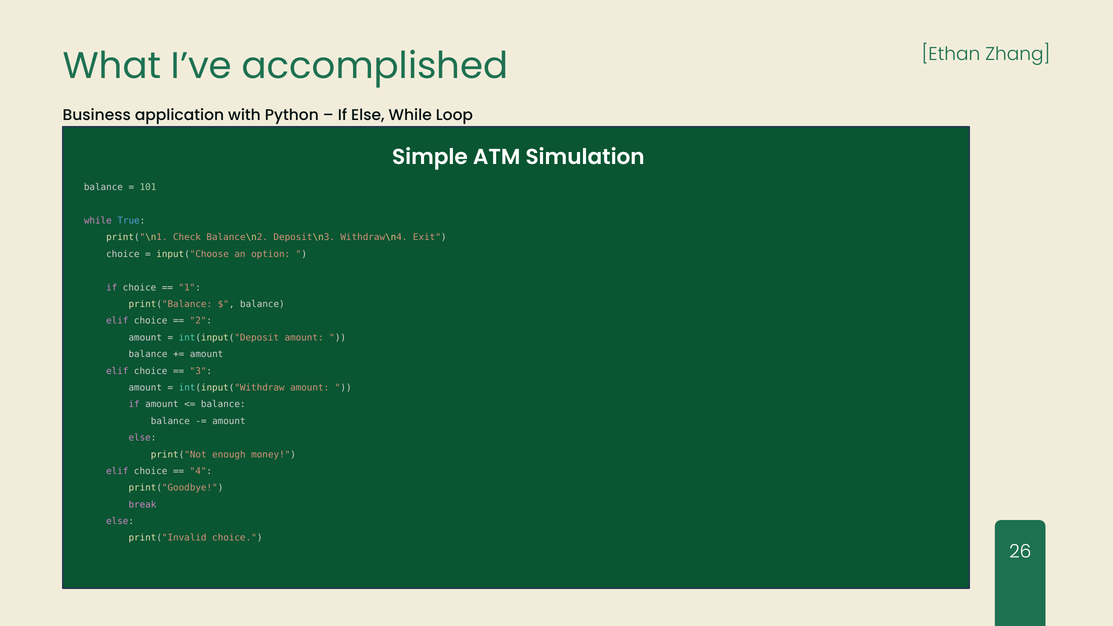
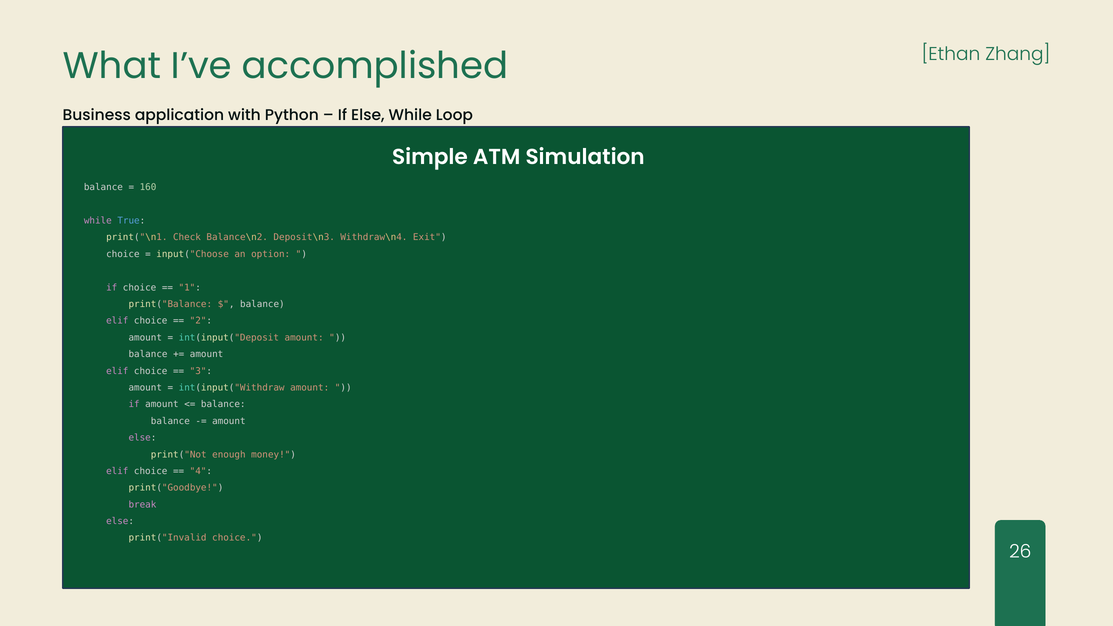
101: 101 -> 160 (148, 187)
